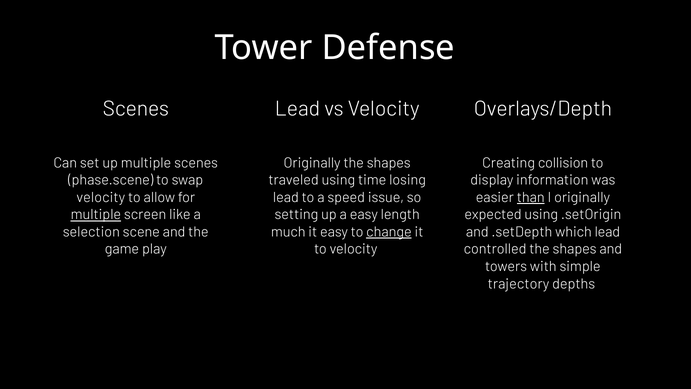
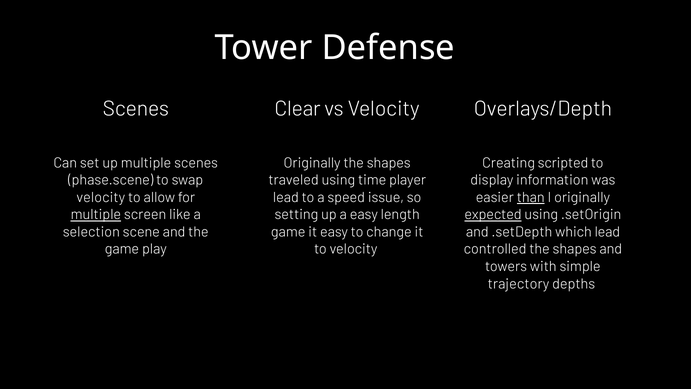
Scenes Lead: Lead -> Clear (298, 109)
collision: collision -> scripted (563, 163)
losing: losing -> player (408, 180)
expected underline: none -> present (493, 214)
much: much -> game (288, 232)
change underline: present -> none (389, 232)
